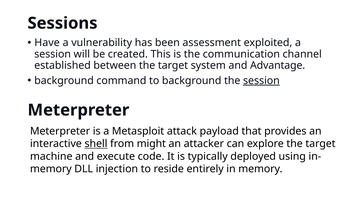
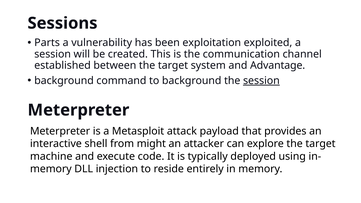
Have: Have -> Parts (47, 43)
assessment: assessment -> exploitation (212, 43)
shell underline: present -> none (96, 144)
